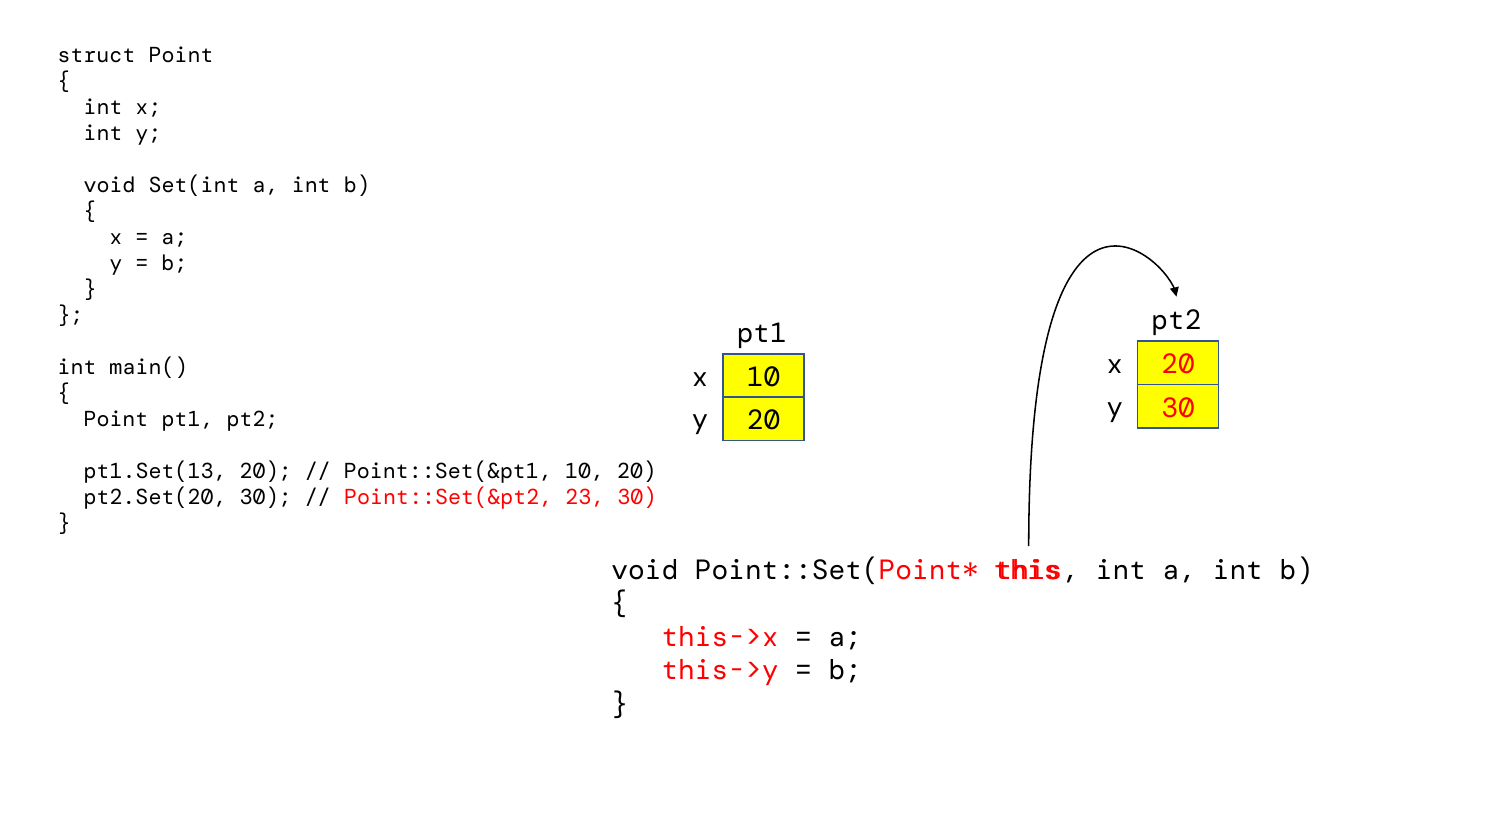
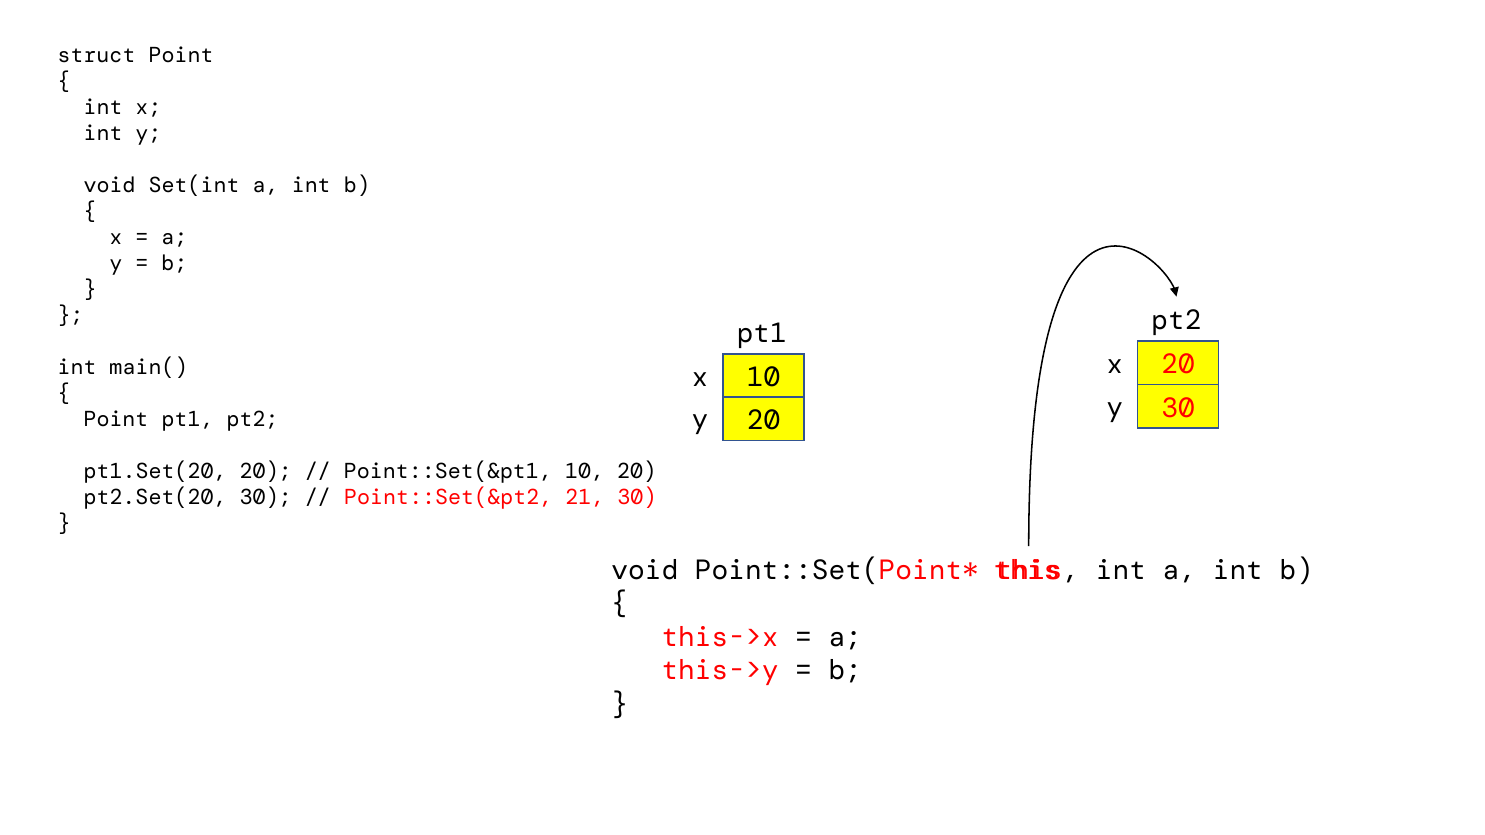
pt1.Set(13: pt1.Set(13 -> pt1.Set(20 (155, 471)
23: 23 -> 21 (585, 497)
